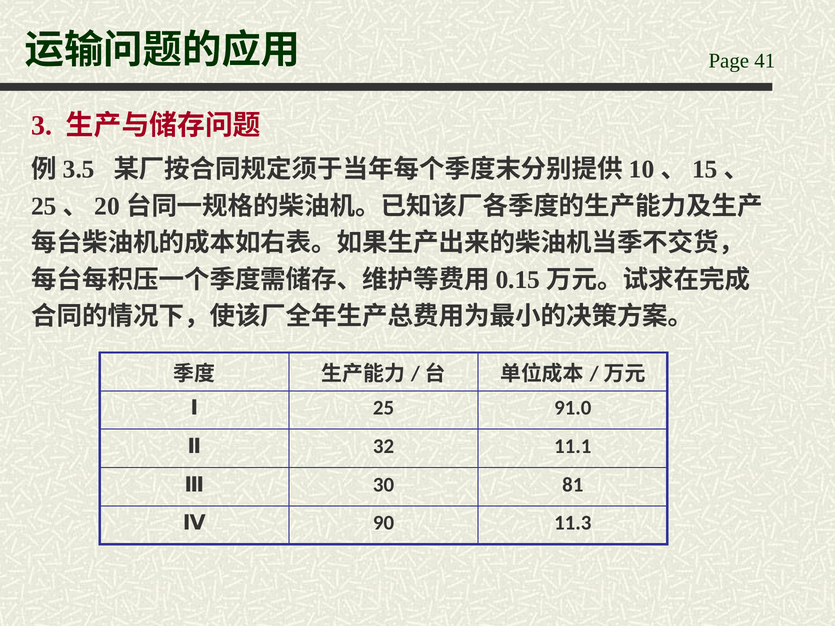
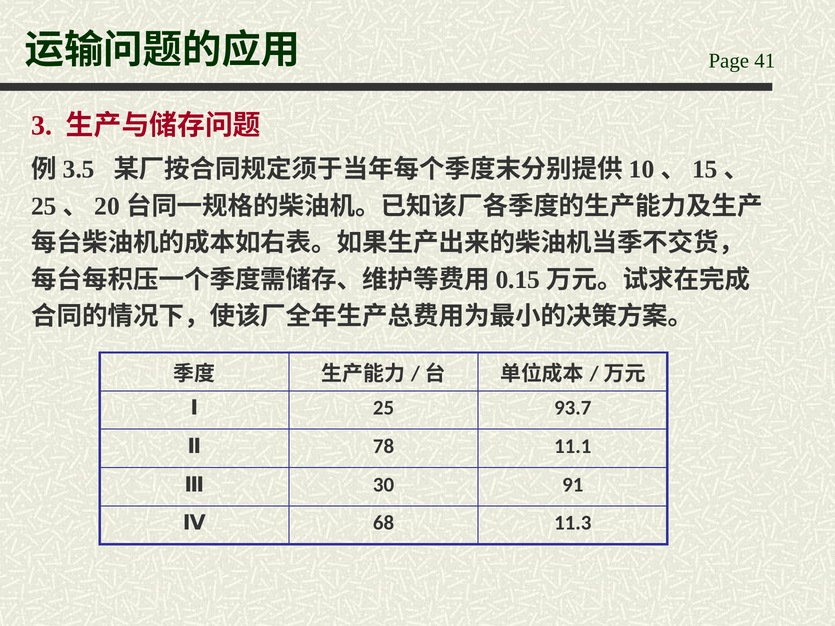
91.0: 91.0 -> 93.7 (573, 408)
32: 32 -> 78 (384, 447)
81: 81 -> 91 (573, 485)
90: 90 -> 68 (384, 523)
